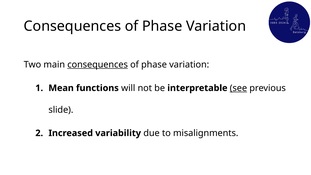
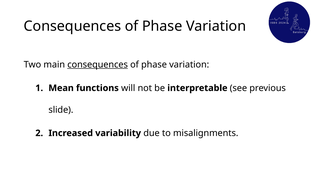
see underline: present -> none (238, 88)
